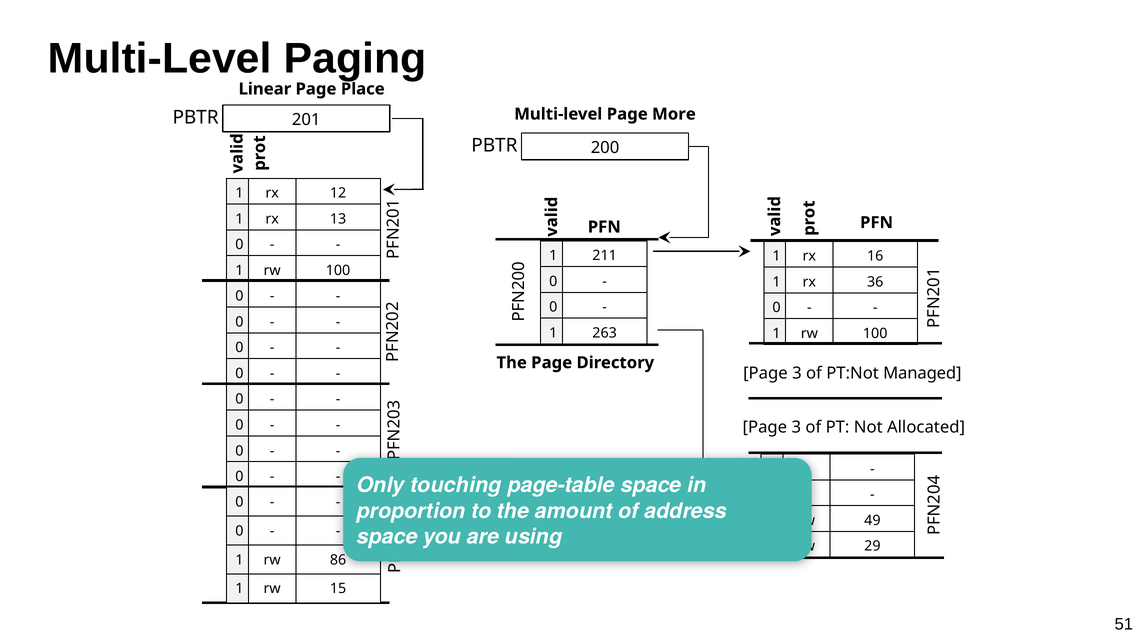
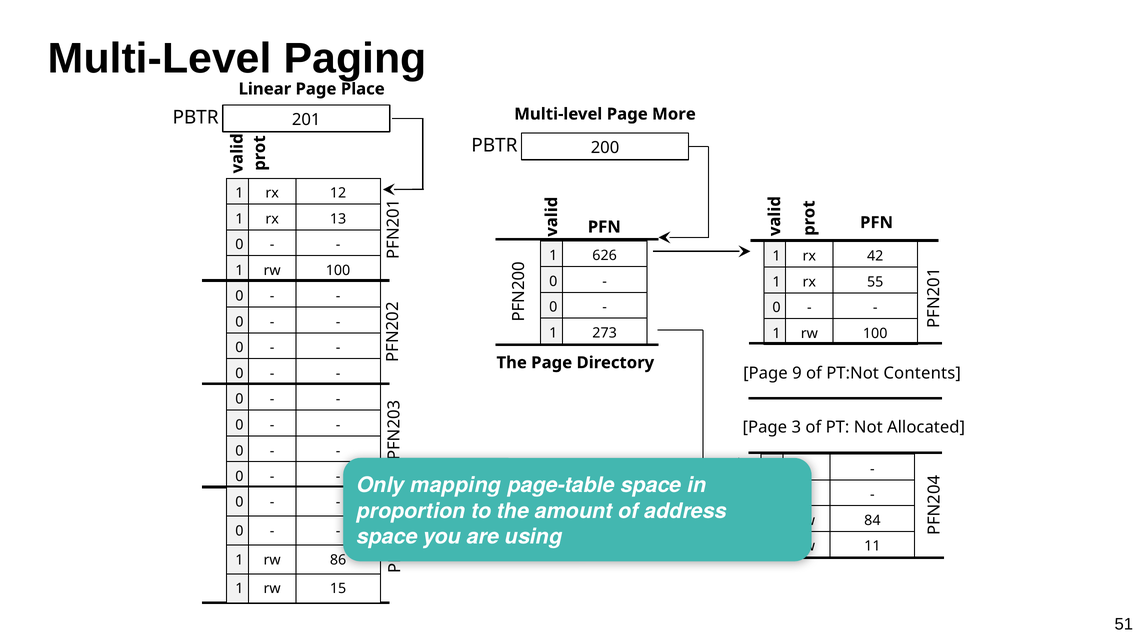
211: 211 -> 626 (605, 256)
16: 16 -> 42 (875, 256)
36: 36 -> 55 (875, 282)
263: 263 -> 273 (605, 333)
3: 3 -> 9 (797, 373)
Managed: Managed -> Contents (922, 373)
touching: touching -> mapping (456, 486)
49: 49 -> 84 (872, 521)
29: 29 -> 11 (872, 547)
